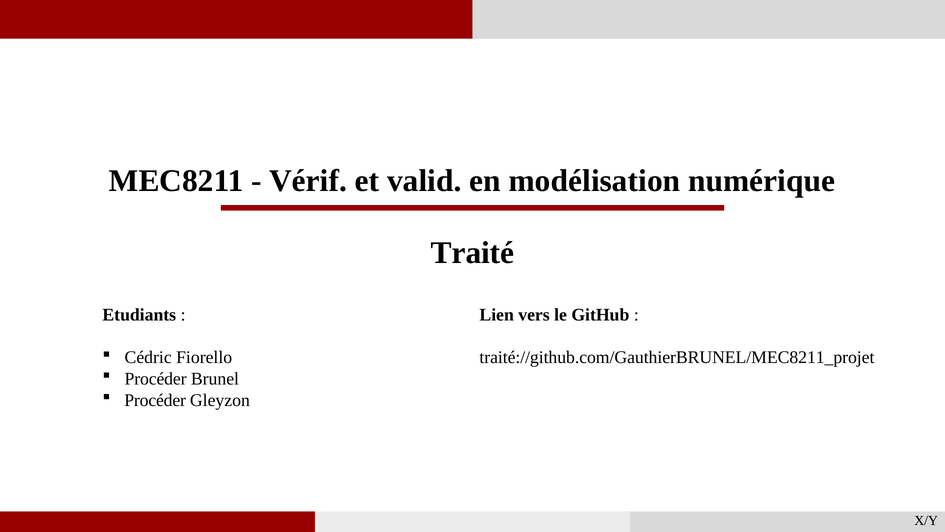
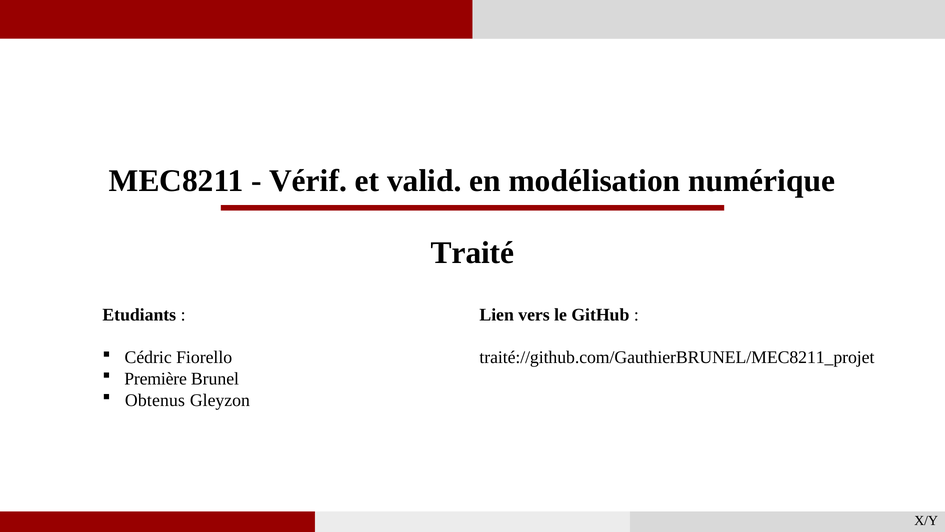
Procéder: Procéder -> Première (156, 379)
Procéder: Procéder -> Obtenus (155, 400)
